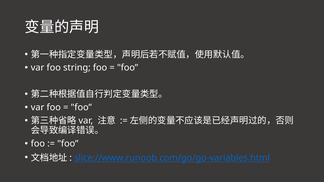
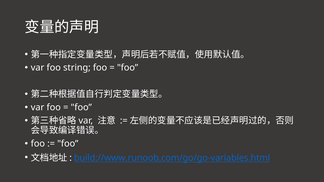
slice://www.runoob.com/go/go-variables.html: slice://www.runoob.com/go/go-variables.html -> build://www.runoob.com/go/go-variables.html (172, 158)
